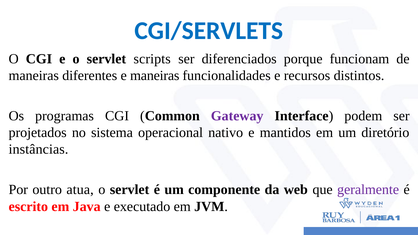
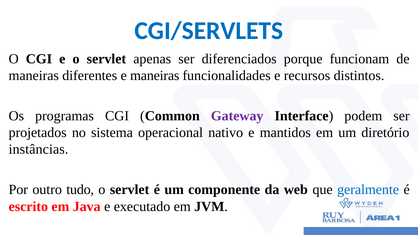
scripts: scripts -> apenas (152, 59)
atua: atua -> tudo (80, 190)
geralmente colour: purple -> blue (368, 190)
